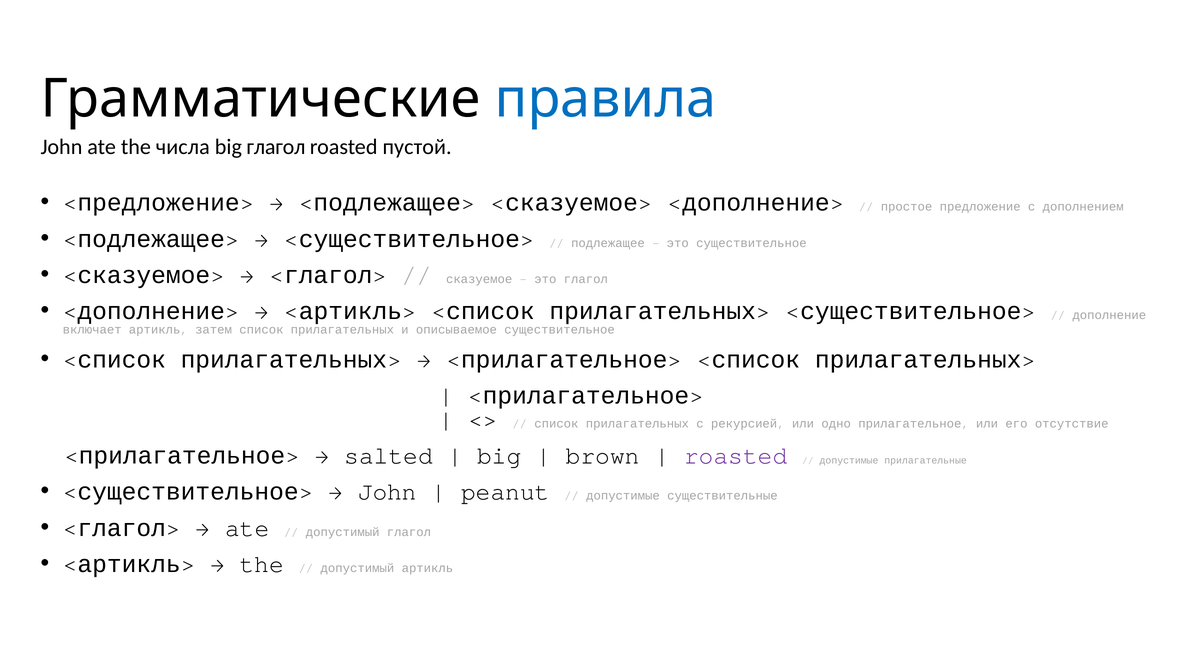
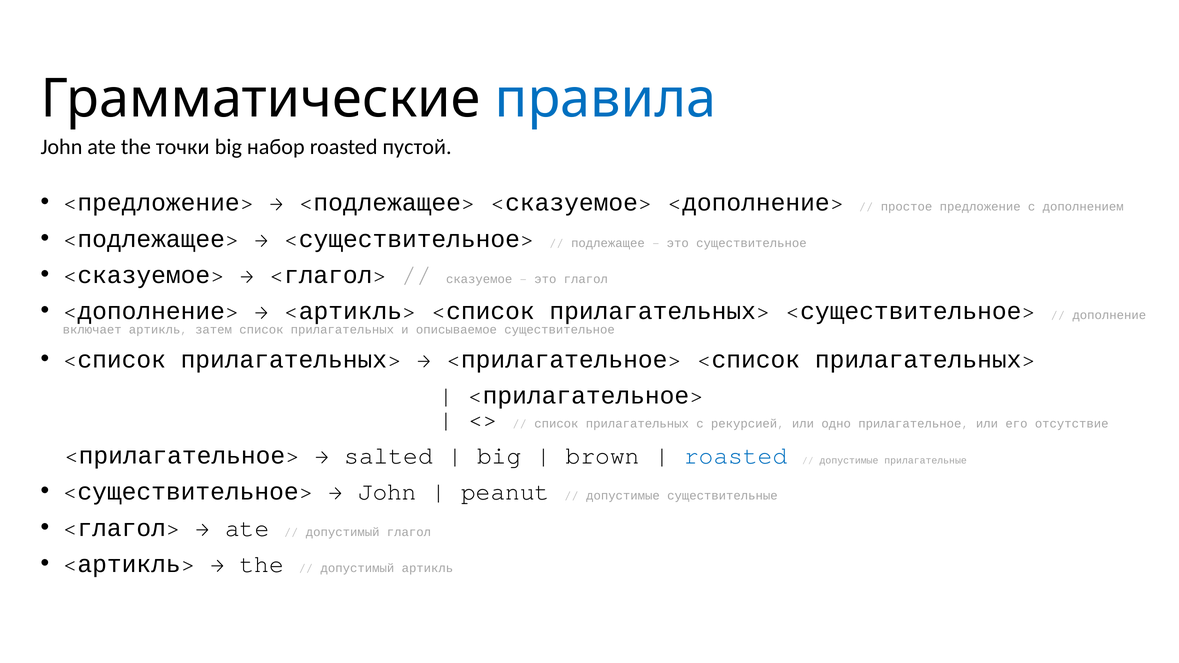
числа: числа -> точки (183, 147)
big глагол: глагол -> набор (276, 147)
roasted colour: purple -> blue (736, 456)
